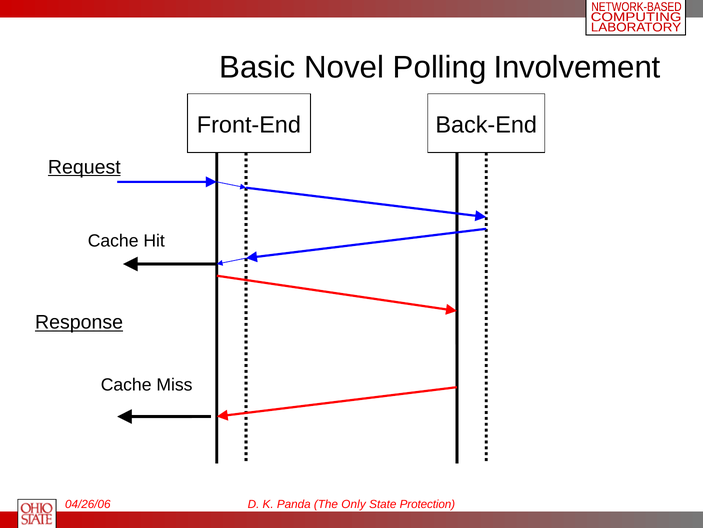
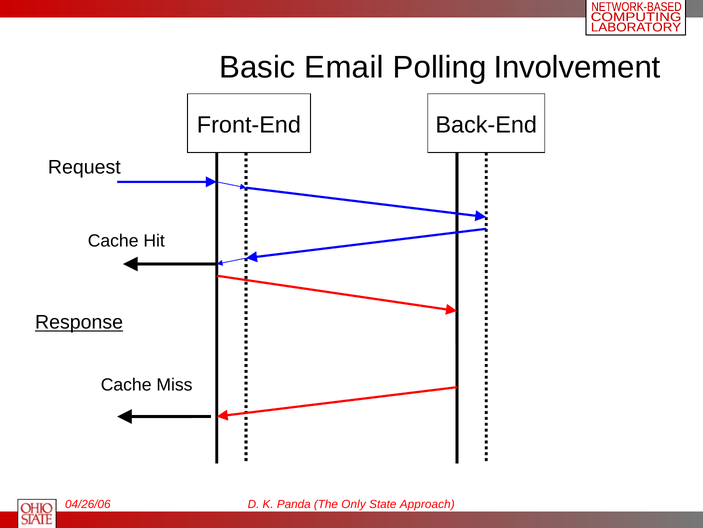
Novel: Novel -> Email (344, 67)
Request underline: present -> none (84, 167)
Protection: Protection -> Approach (427, 503)
